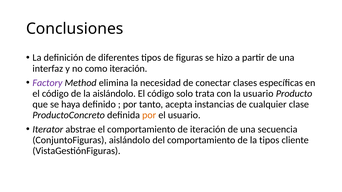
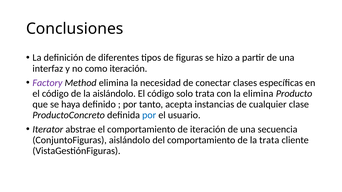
la usuario: usuario -> elimina (258, 94)
por colour: orange -> blue (149, 115)
la tipos: tipos -> trata (269, 140)
